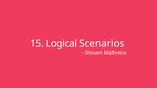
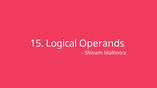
Scenarios: Scenarios -> Operands (102, 44)
